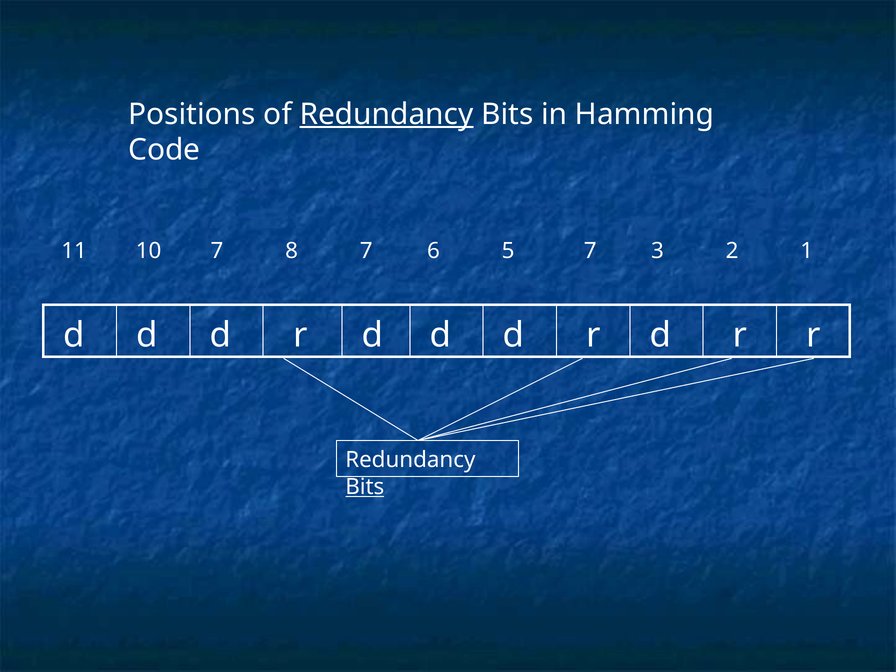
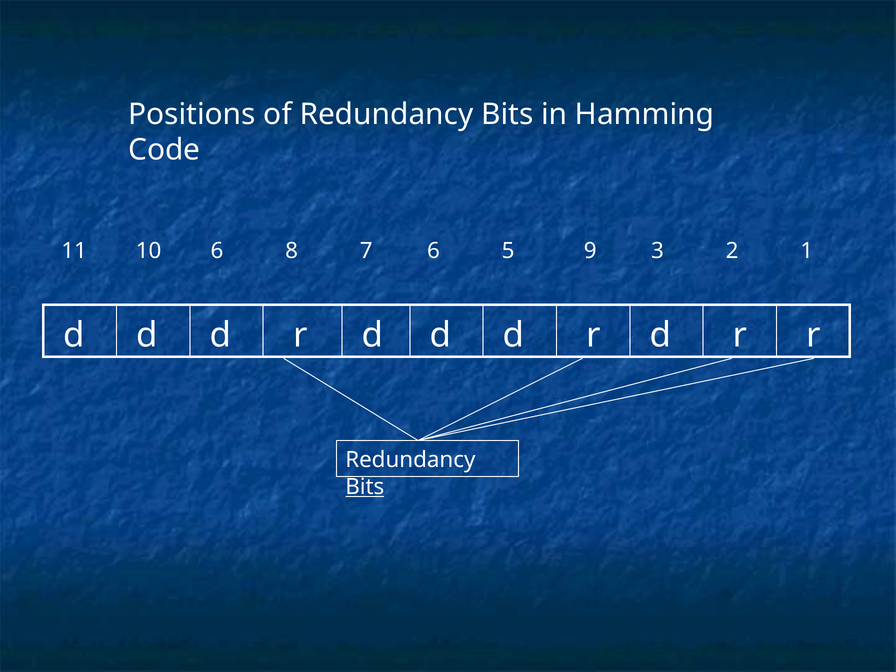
Redundancy underline: present -> none (386, 114)
10 7: 7 -> 6 (217, 251)
5 7: 7 -> 9 (590, 251)
